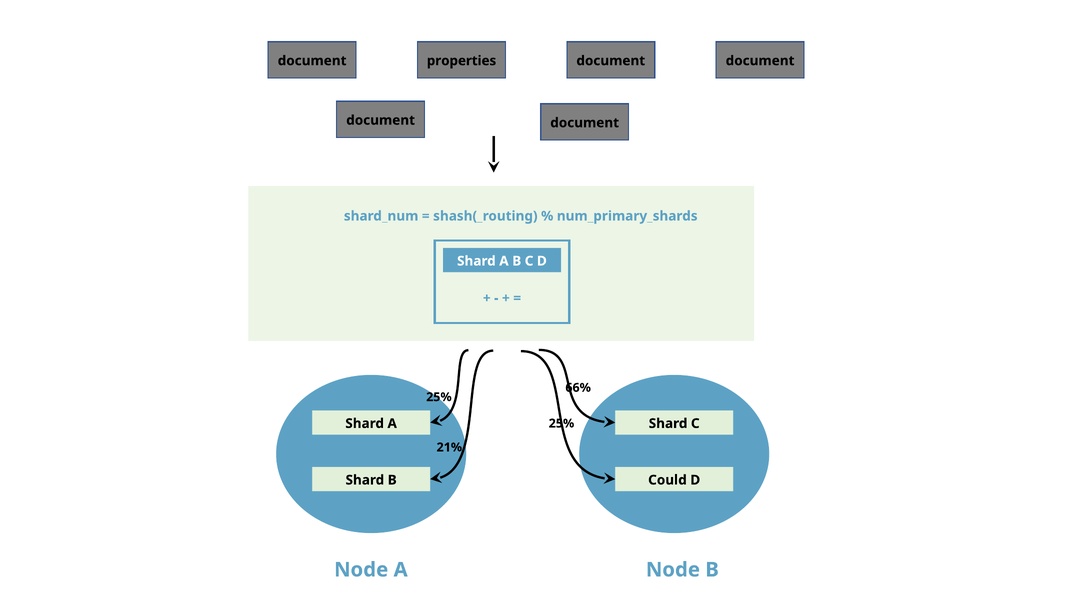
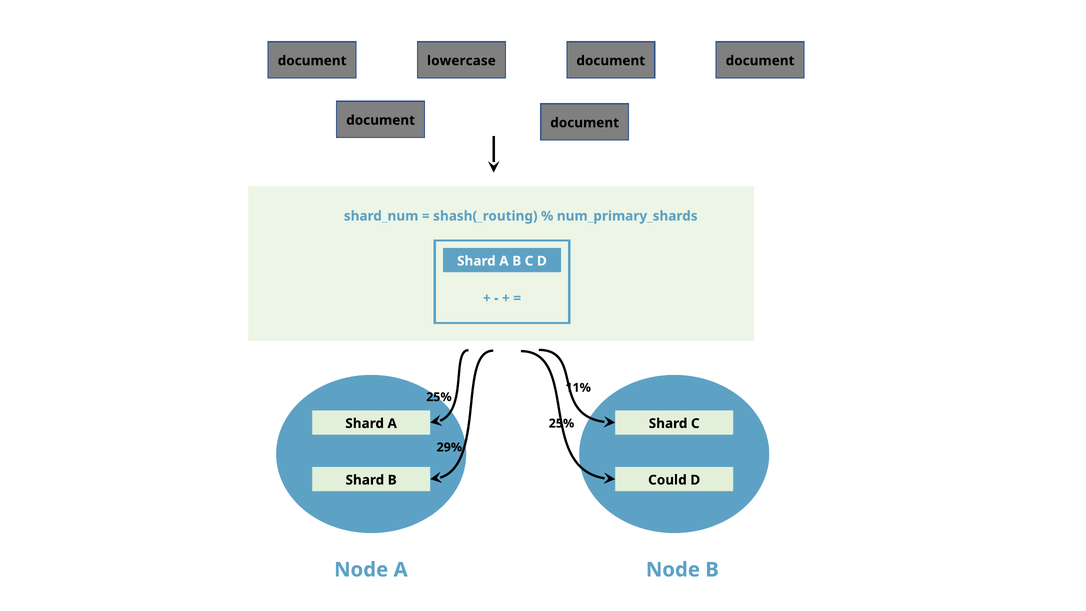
properties: properties -> lowercase (461, 61)
66%: 66% -> 11% (578, 388)
21%: 21% -> 29% (449, 447)
